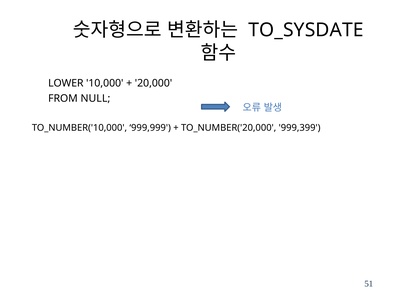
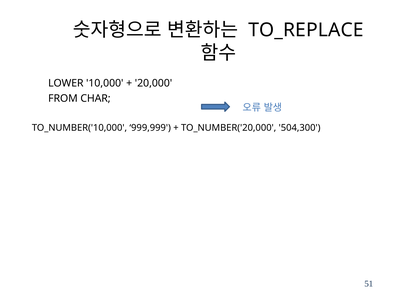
TO_SYSDATE: TO_SYSDATE -> TO_REPLACE (306, 30)
NULL: NULL -> CHAR (96, 99)
999,399: 999,399 -> 504,300 (300, 128)
